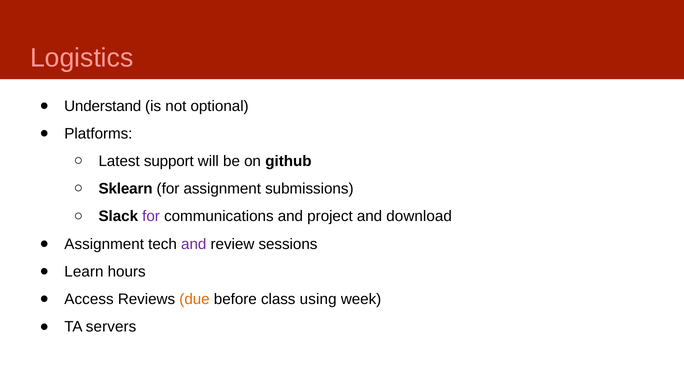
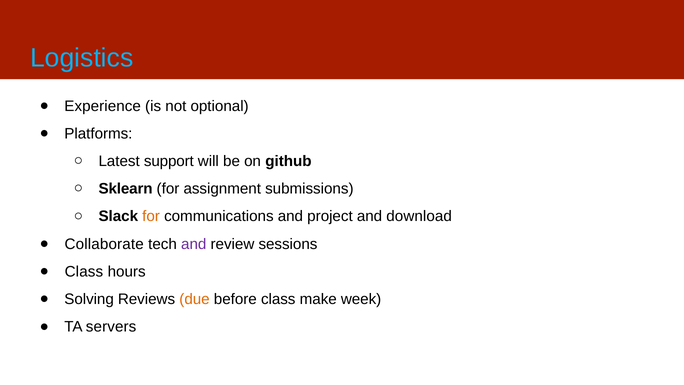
Logistics colour: pink -> light blue (82, 58)
Understand: Understand -> Experience (103, 106)
for colour: purple -> orange (151, 216)
Assignment: Assignment -> Collaborate (104, 244)
Learn: Learn -> Class (84, 272)
Access: Access -> Solving (89, 299)
using: using -> make (318, 299)
